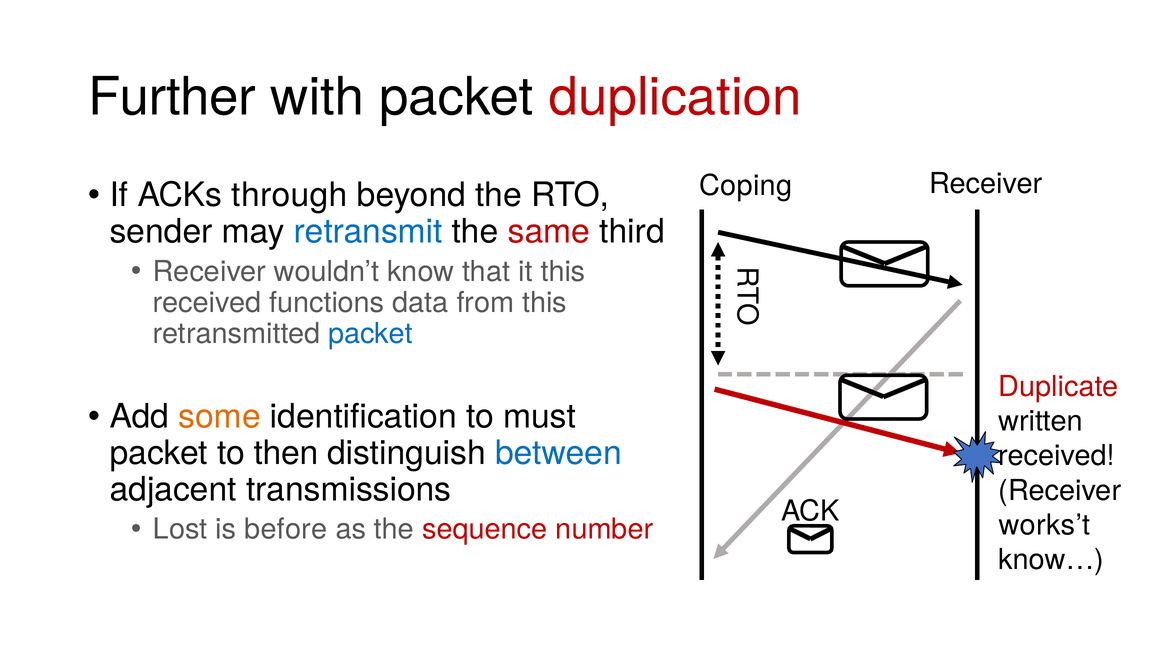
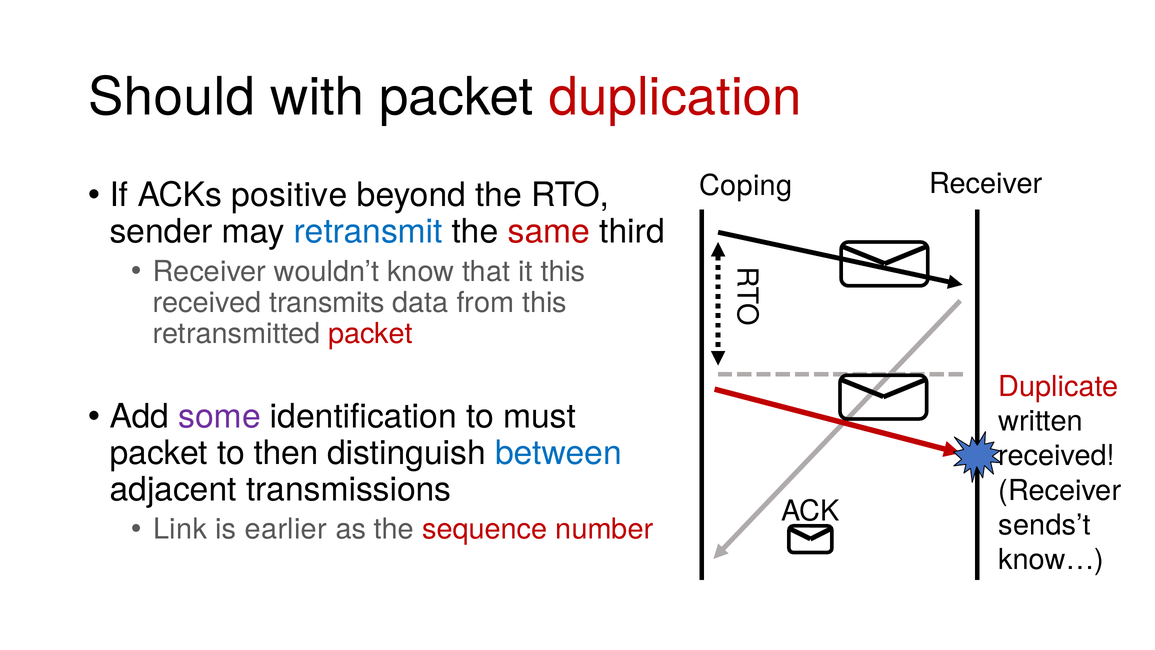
Further: Further -> Should (172, 97)
through: through -> positive (289, 195)
functions: functions -> transmits (327, 303)
packet colour: blue -> red (370, 334)
some colour: orange -> purple (220, 417)
works’t: works’t -> sends’t (1045, 525)
Lost: Lost -> Link (180, 529)
before: before -> earlier (286, 529)
